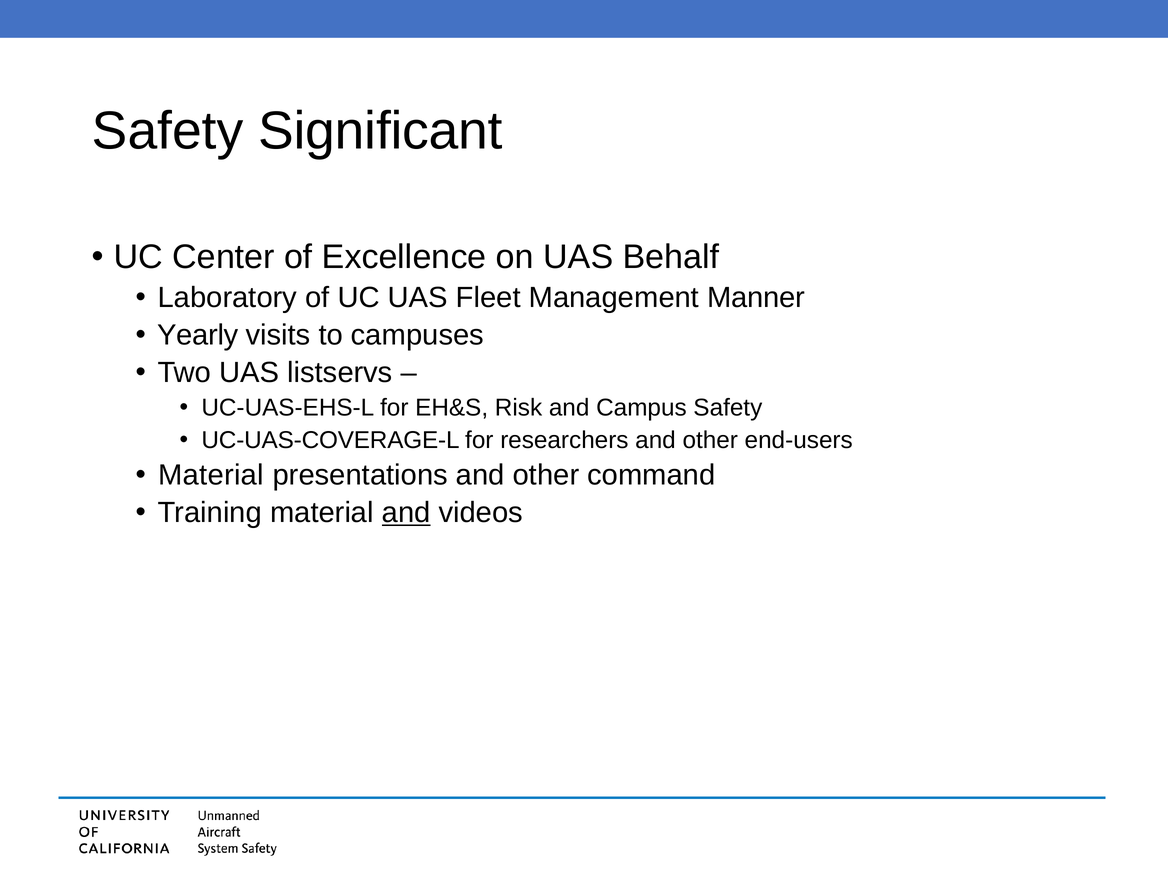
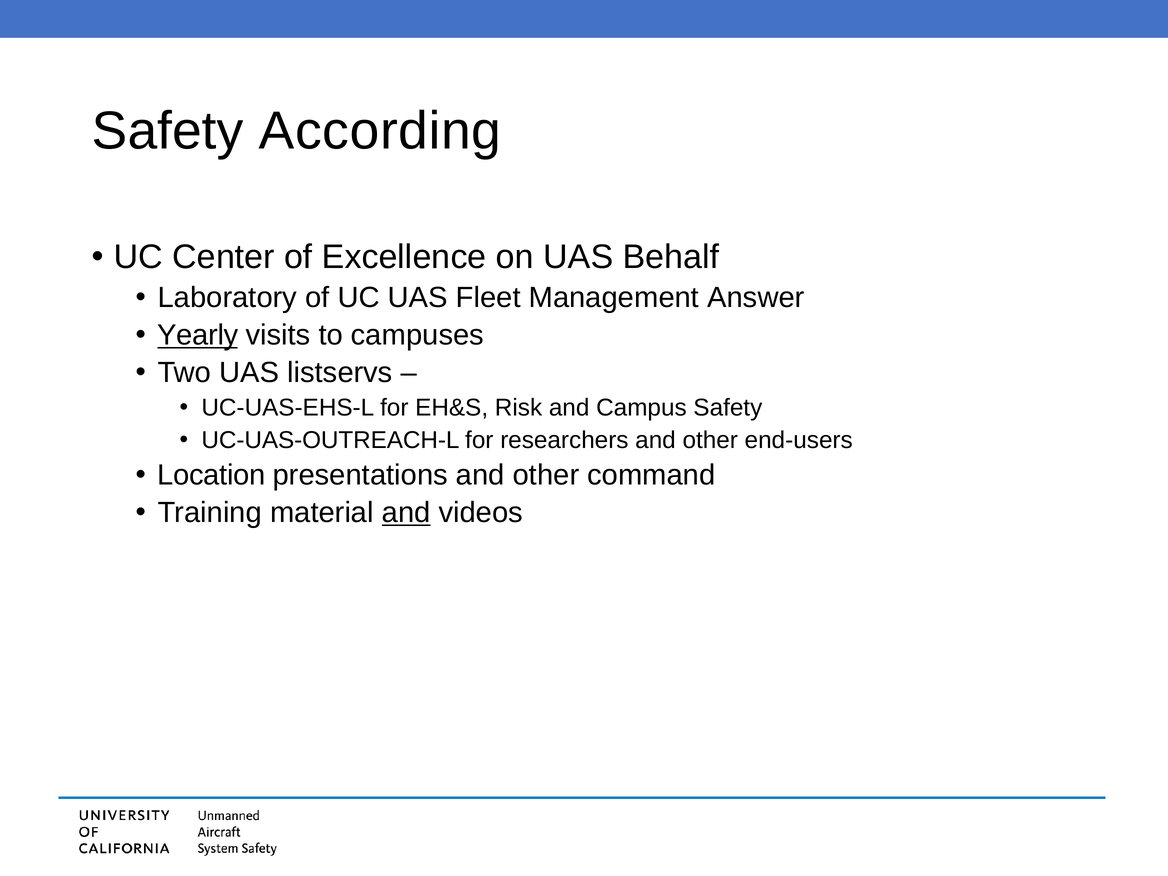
Significant: Significant -> According (380, 131)
Manner: Manner -> Answer (756, 297)
Yearly underline: none -> present (198, 335)
UC-UAS-COVERAGE-L: UC-UAS-COVERAGE-L -> UC-UAS-OUTREACH-L (330, 440)
Material: Material -> Location (211, 475)
